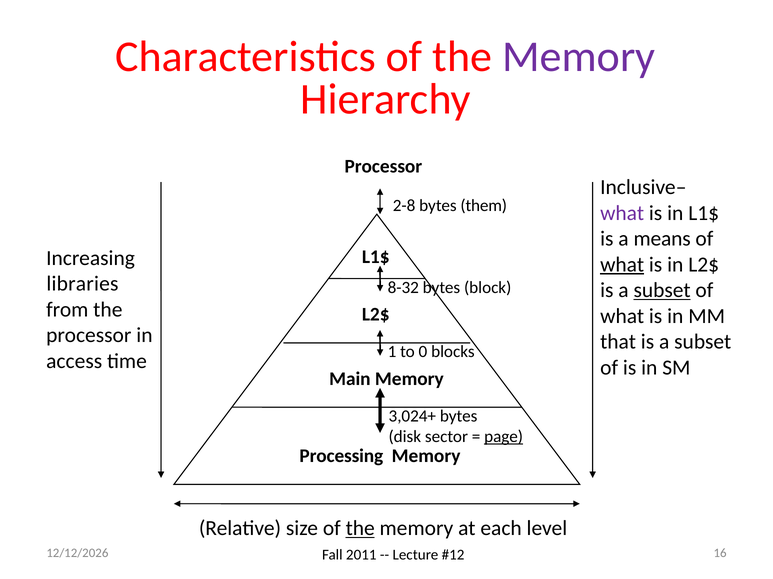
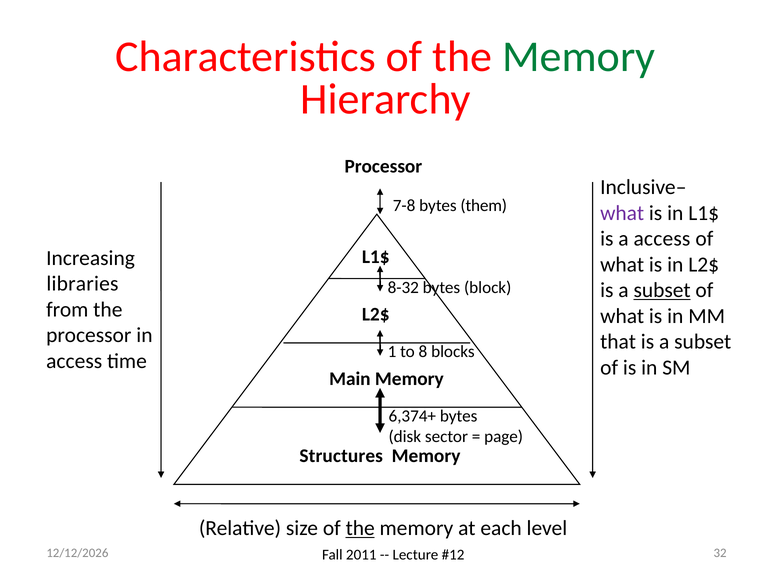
Memory colour: purple -> green (579, 57)
2-8: 2-8 -> 7-8 (404, 206)
a means: means -> access (662, 239)
what underline: present -> none (622, 265)
0: 0 -> 8 (423, 352)
3,024+: 3,024+ -> 6,374+ (412, 417)
page underline: present -> none (504, 437)
Processing: Processing -> Structures (341, 457)
16: 16 -> 32 (720, 554)
